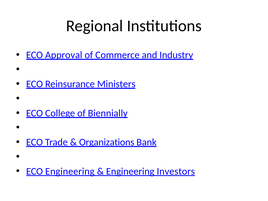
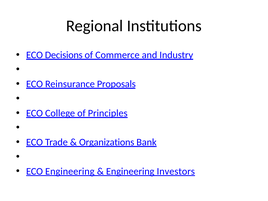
Approval: Approval -> Decisions (64, 55)
Ministers: Ministers -> Proposals (116, 84)
Biennially: Biennially -> Principles (108, 113)
